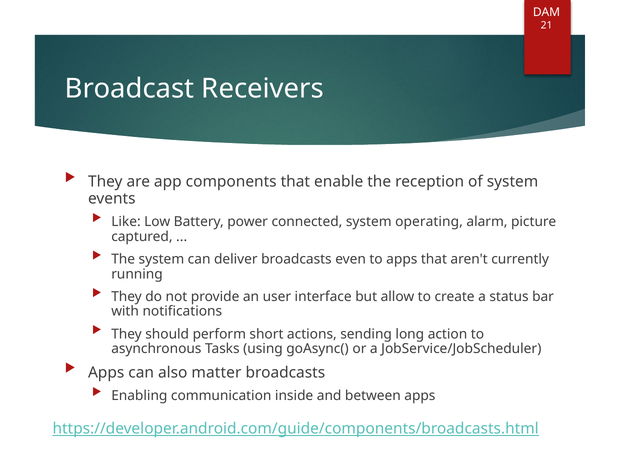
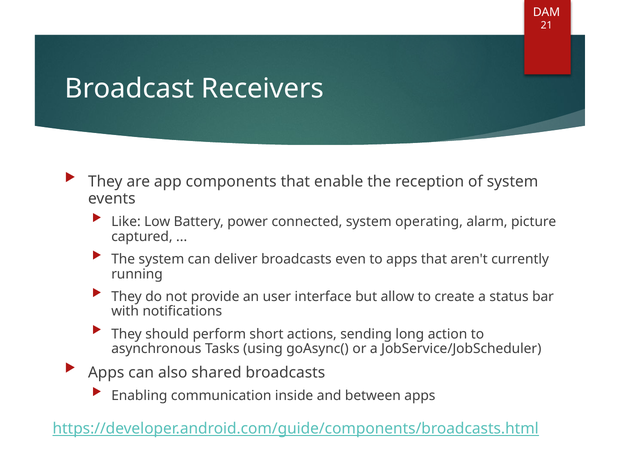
matter: matter -> shared (217, 373)
